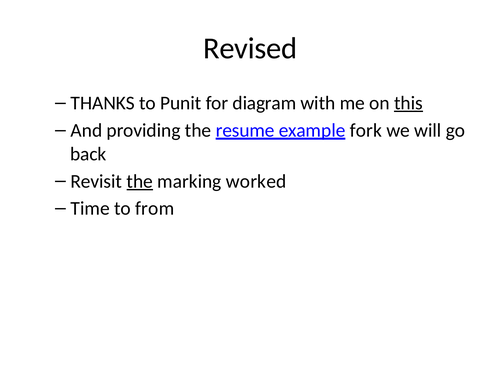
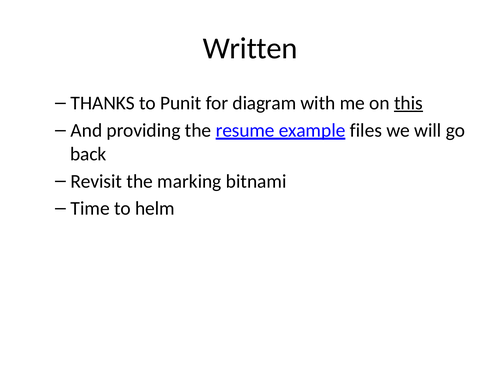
Revised: Revised -> Written (250, 48)
fork: fork -> files (366, 130)
the underline: present -> none (140, 181)
worked: worked -> bitnami (256, 181)
from: from -> helm (155, 209)
